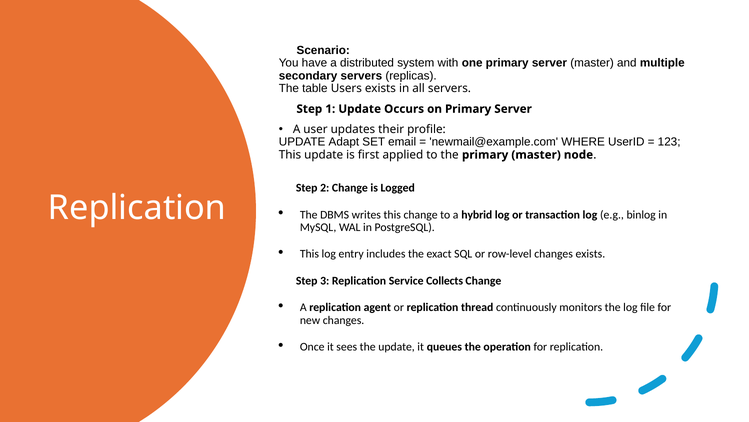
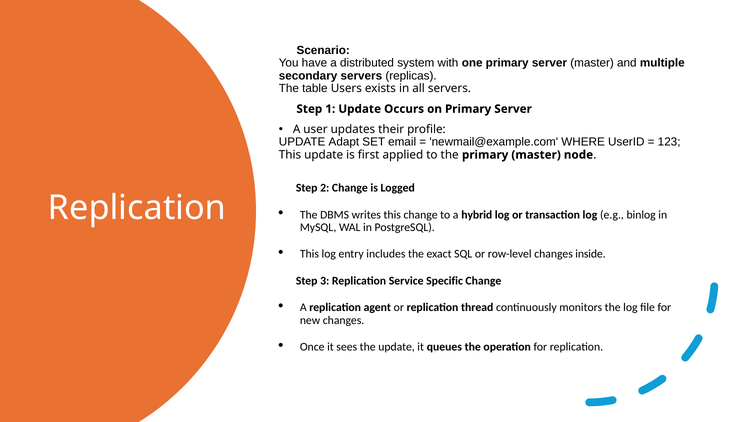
changes exists: exists -> inside (590, 254)
Collects: Collects -> Specific (445, 280)
